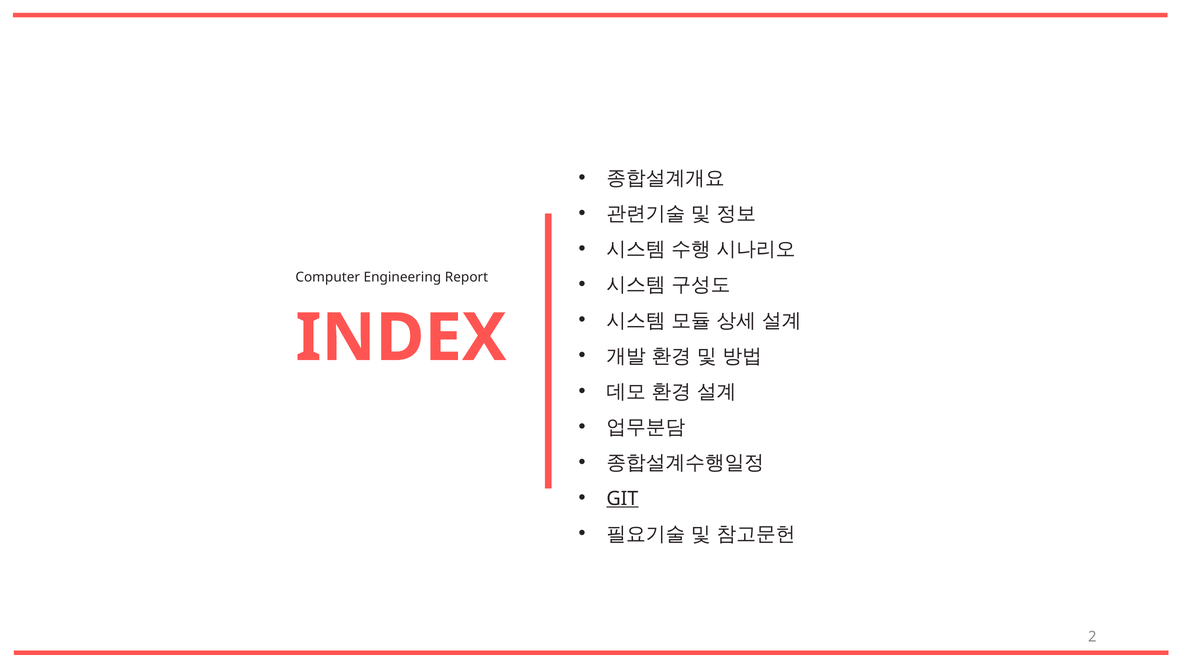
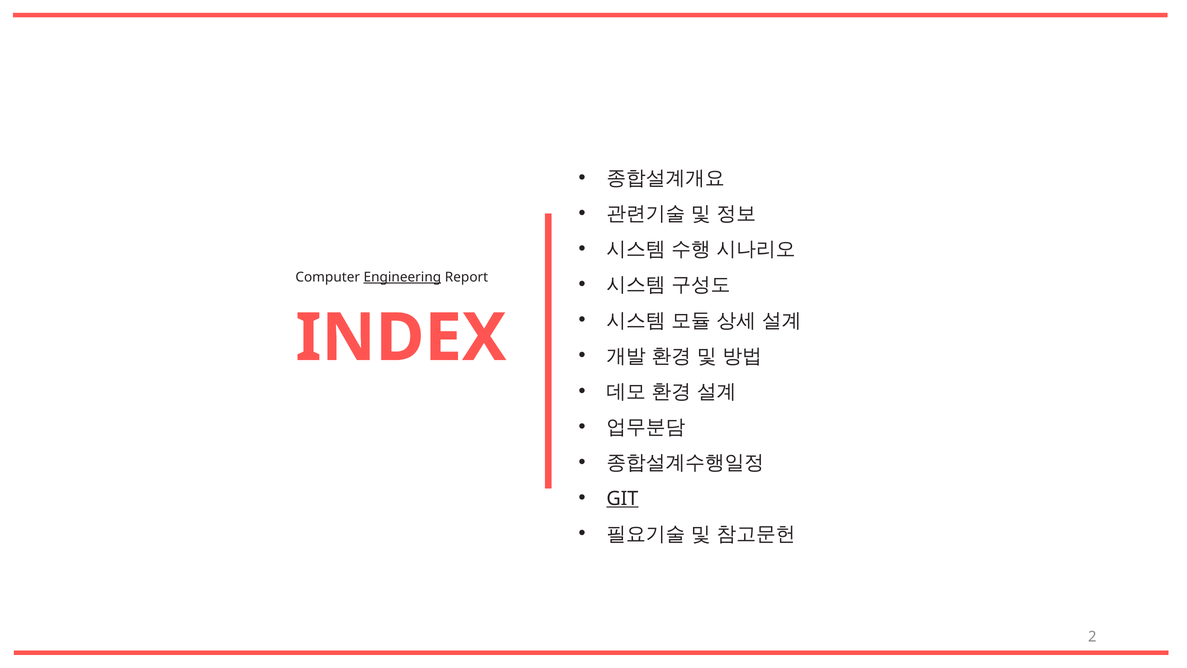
Engineering underline: none -> present (402, 277)
